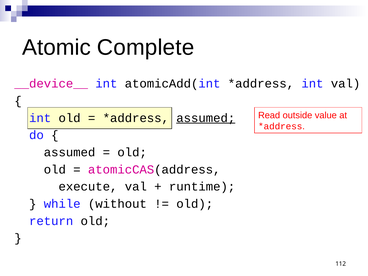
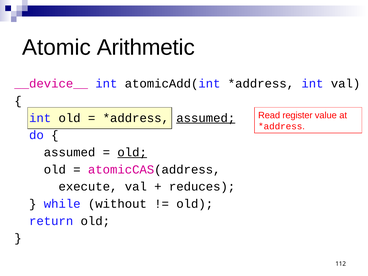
Complete: Complete -> Arithmetic (146, 48)
outside: outside -> register (298, 115)
old underline: none -> present (132, 152)
runtime: runtime -> reduces (202, 187)
